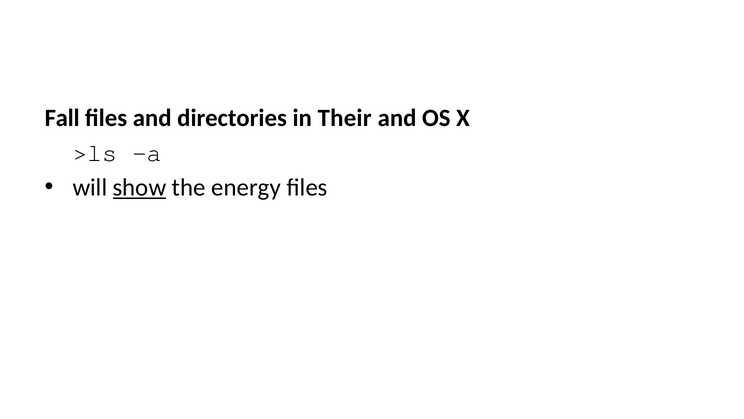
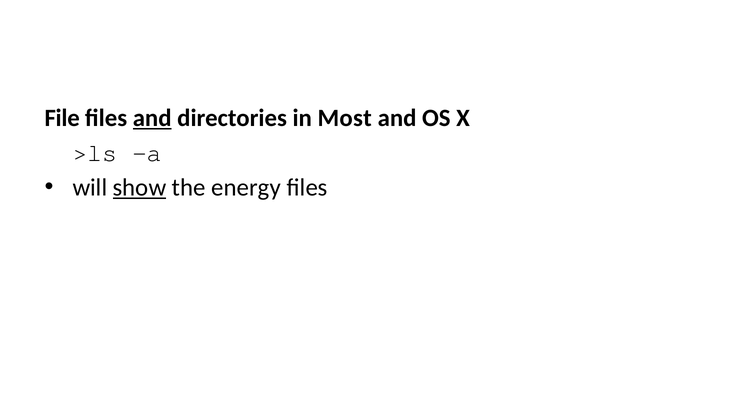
Fall: Fall -> File (62, 118)
and underline: none -> present (152, 118)
Their: Their -> Most (345, 118)
